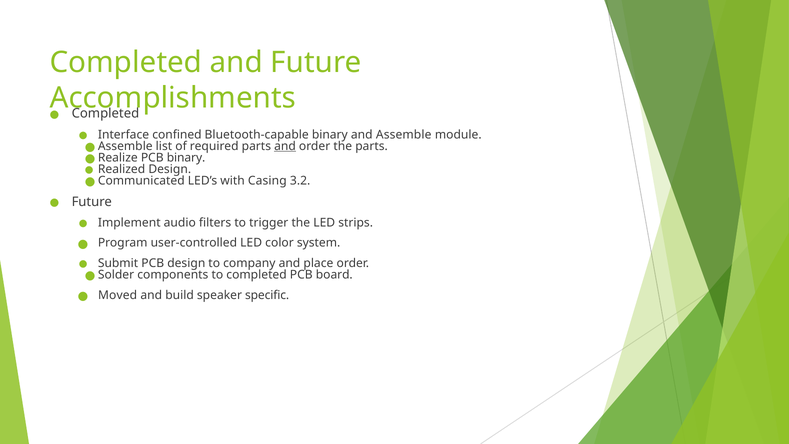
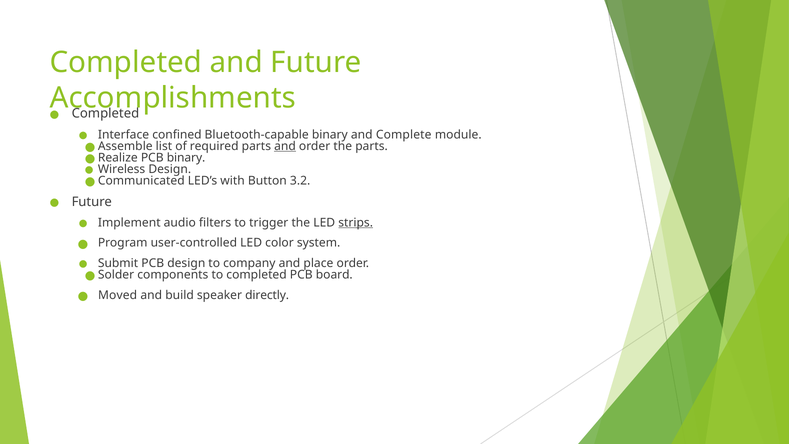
Assemble: Assemble -> Complete (404, 135)
Realized: Realized -> Wireless (122, 169)
Casing: Casing -> Button (267, 181)
strips underline: none -> present (356, 223)
specific: specific -> directly (267, 295)
